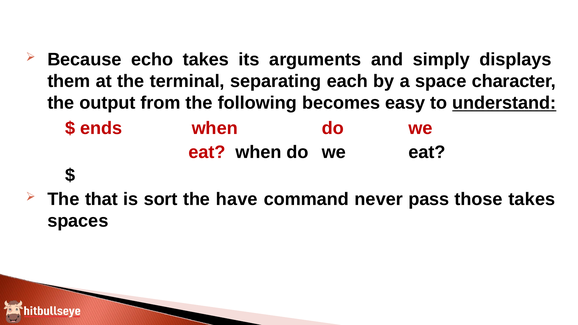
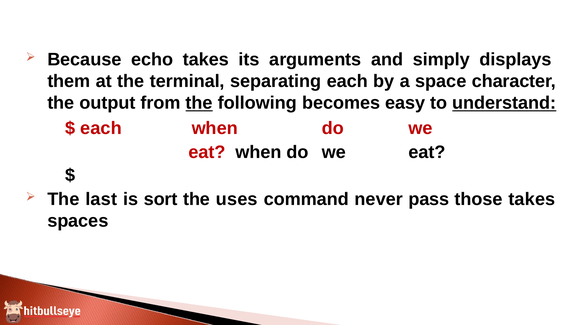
the underline: none -> present (199, 103)
ends: ends -> each (101, 128)
that: that -> last (101, 199)
have: have -> uses (237, 199)
